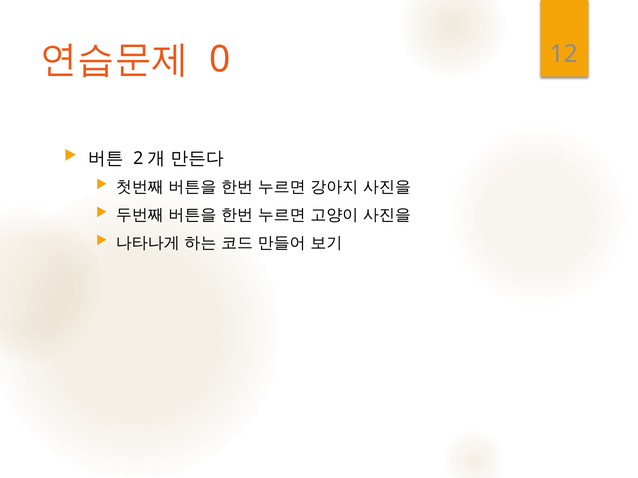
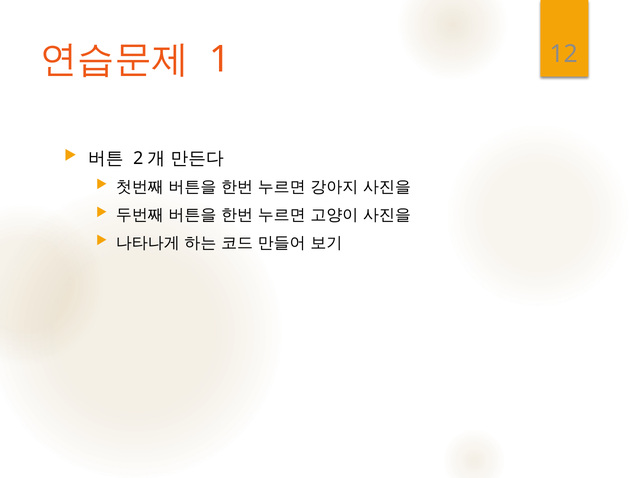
0: 0 -> 1 (220, 60)
